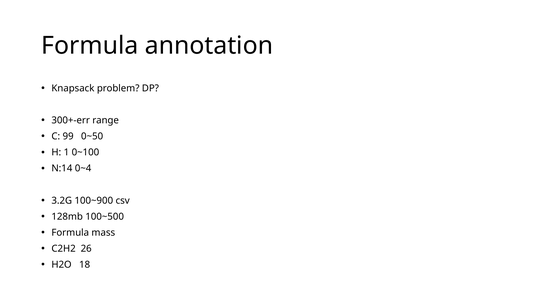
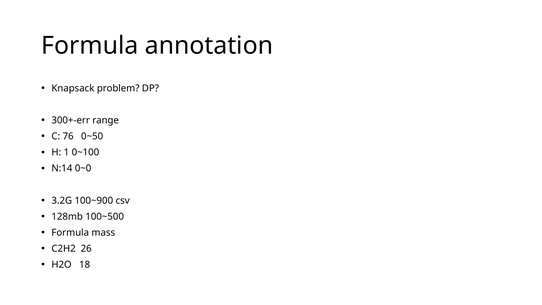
99: 99 -> 76 (68, 136)
0~4: 0~4 -> 0~0 (83, 168)
